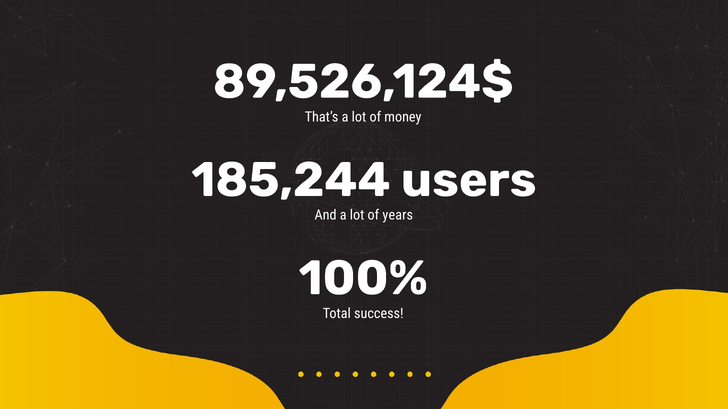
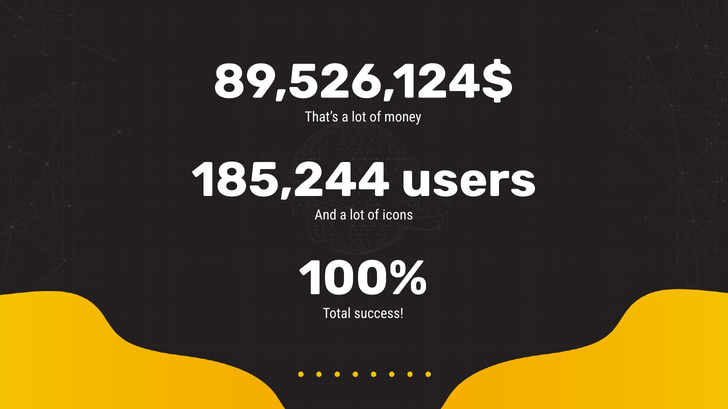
years: years -> icons (398, 215)
